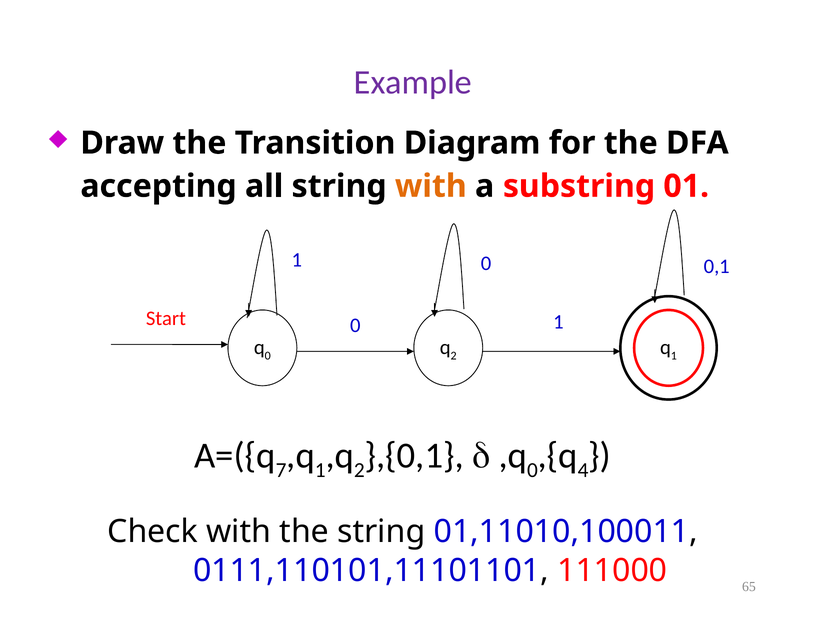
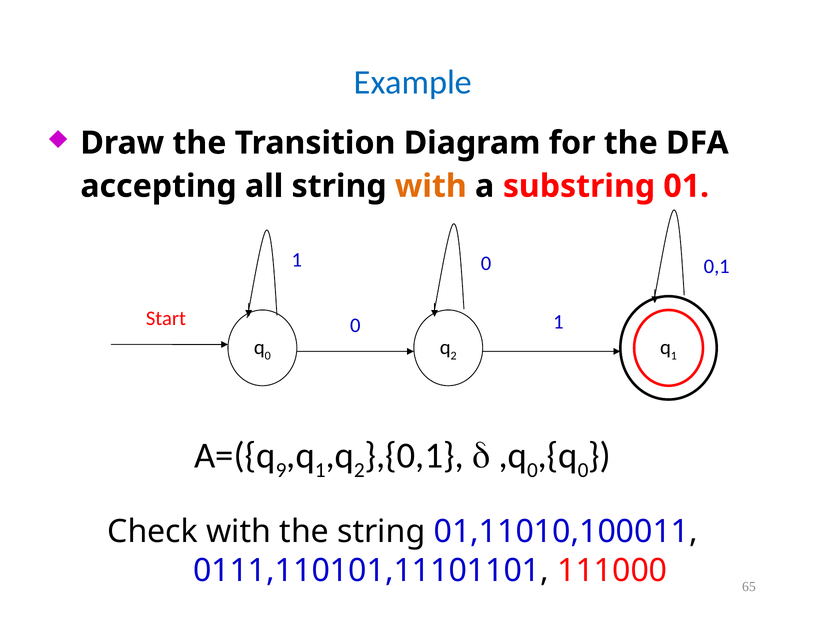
Example colour: purple -> blue (413, 82)
7: 7 -> 9 (281, 470)
4: 4 -> 0 (583, 470)
